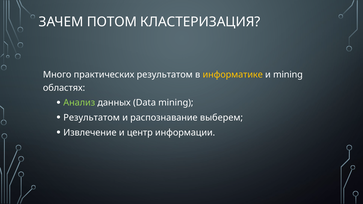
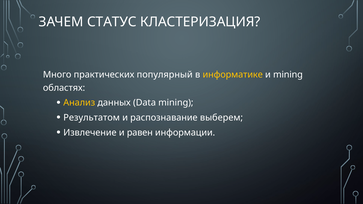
ПОТОМ: ПОТОМ -> СТАТУС (112, 22)
практических результатом: результатом -> популярный (165, 75)
Анализ colour: light green -> yellow (79, 103)
центр: центр -> равен (140, 133)
